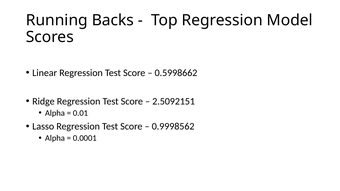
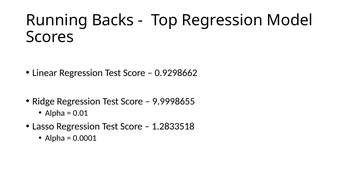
0.5998662: 0.5998662 -> 0.9298662 (176, 73)
2.5092151: 2.5092151 -> 9.9998655 (174, 101)
0.9998562: 0.9998562 -> 1.2833518 (173, 127)
